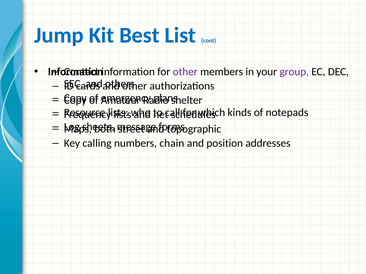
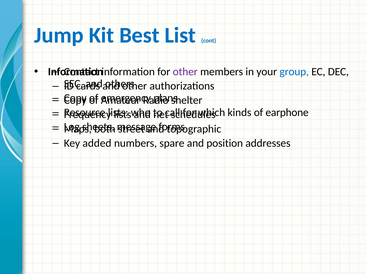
group colour: purple -> blue (294, 72)
notepads: notepads -> earphone (287, 113)
calling: calling -> added (97, 143)
chain: chain -> spare (172, 143)
